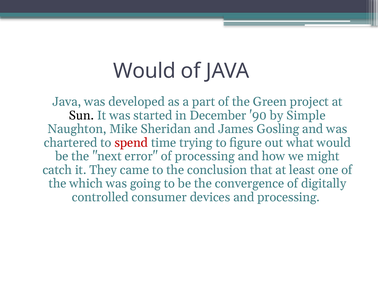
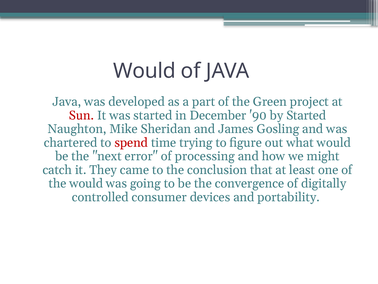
Sun colour: black -> red (81, 115)
by Simple: Simple -> Started (306, 115)
the which: which -> would (86, 183)
and processing: processing -> portability (289, 197)
